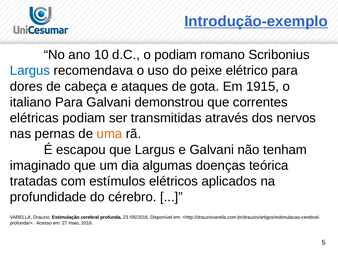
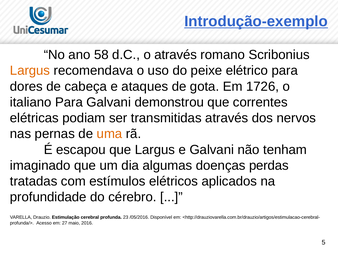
10: 10 -> 58 (101, 55)
o podiam: podiam -> através (176, 55)
Largus colour: blue -> orange (30, 70)
1915: 1915 -> 1726 (263, 86)
teórica: teórica -> perdas (269, 165)
